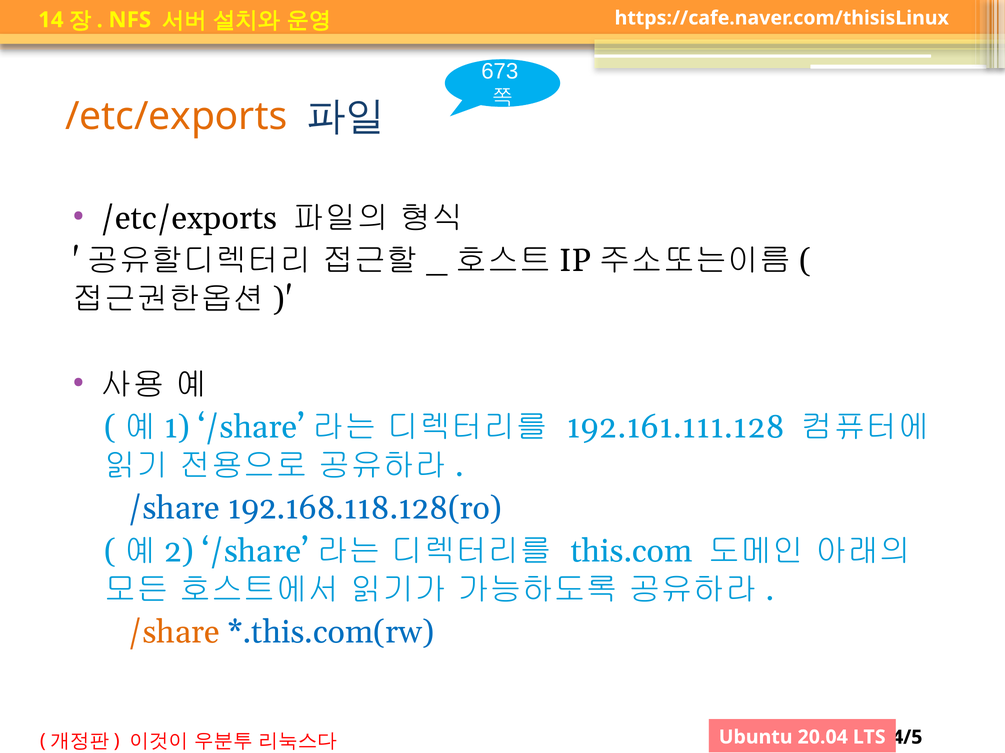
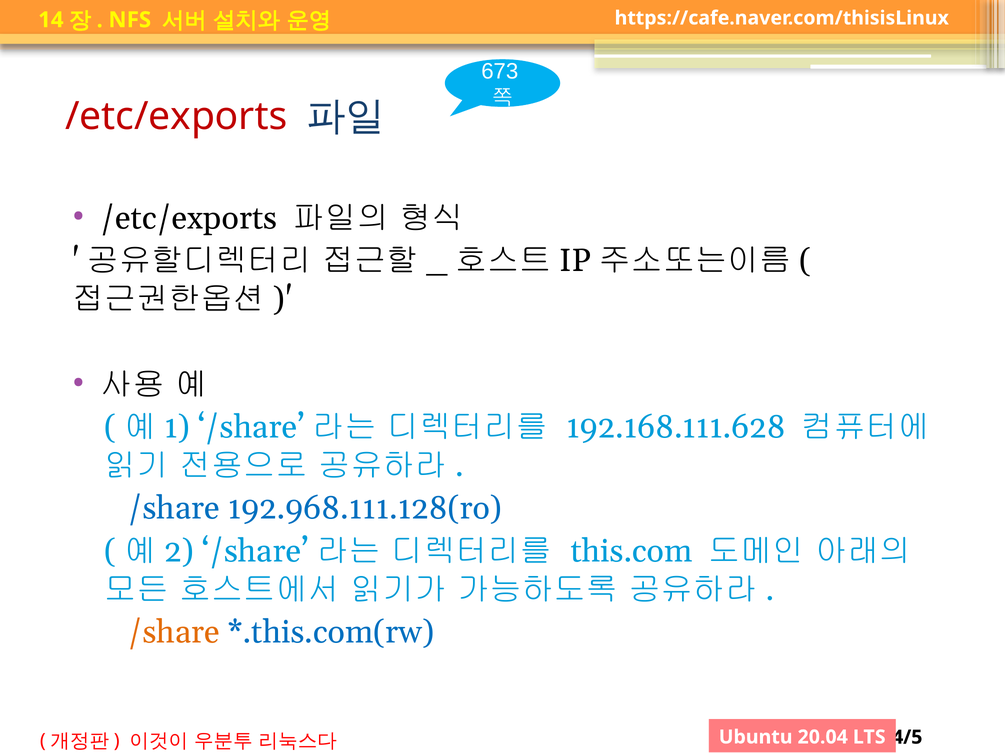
/etc/exports colour: orange -> red (176, 117)
192.161.111.128: 192.161.111.128 -> 192.168.111.628 (676, 428)
192.168.118.128(ro: 192.168.118.128(ro -> 192.968.111.128(ro (365, 509)
